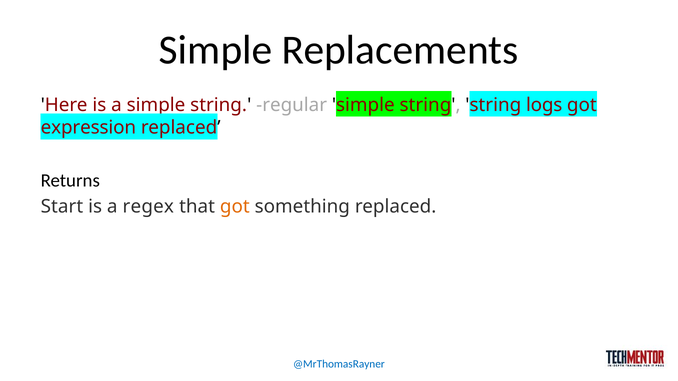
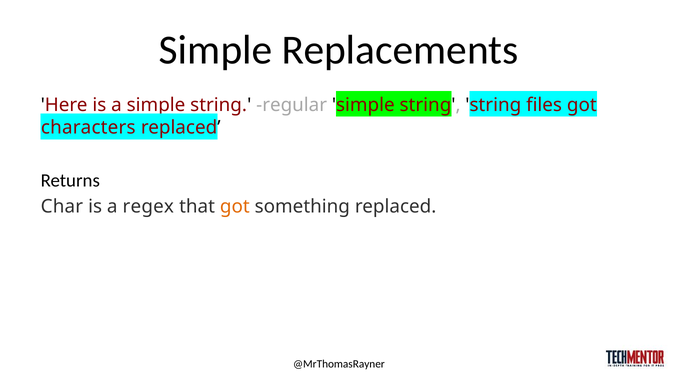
logs: logs -> files (544, 105)
expression: expression -> characters (88, 128)
Start: Start -> Char (62, 207)
@MrThomasRayner colour: blue -> black (339, 364)
